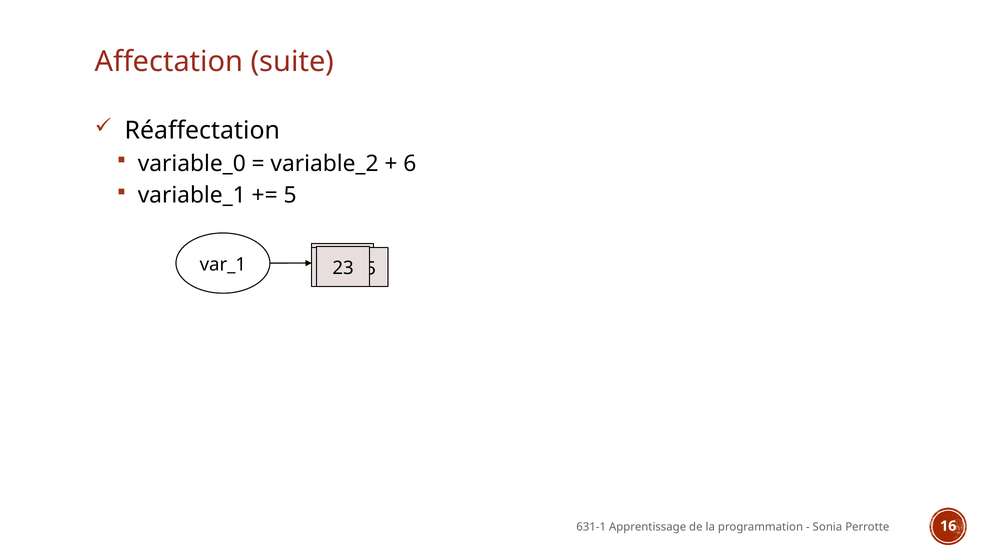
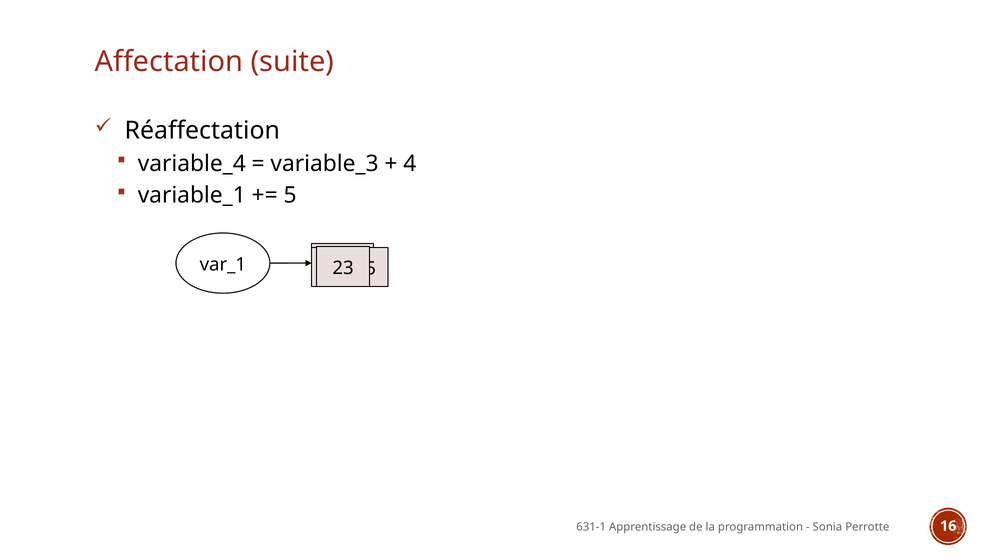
variable_0: variable_0 -> variable_4 (192, 164)
variable_2: variable_2 -> variable_3 (325, 164)
6: 6 -> 4 (410, 164)
